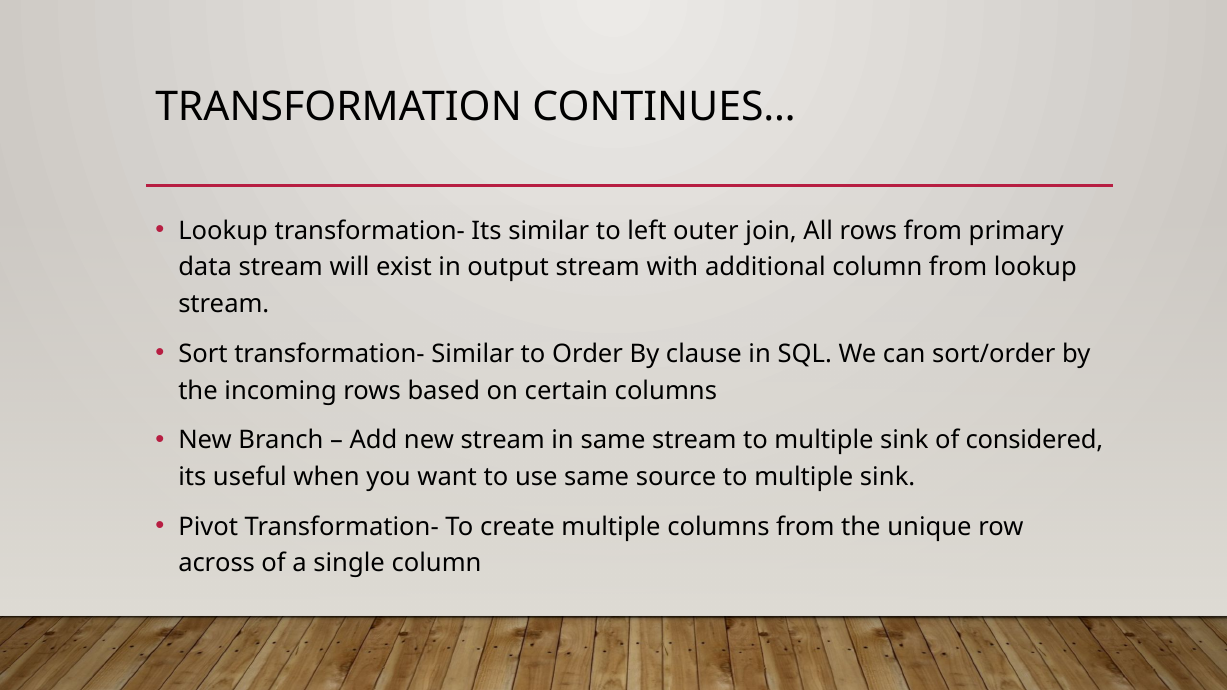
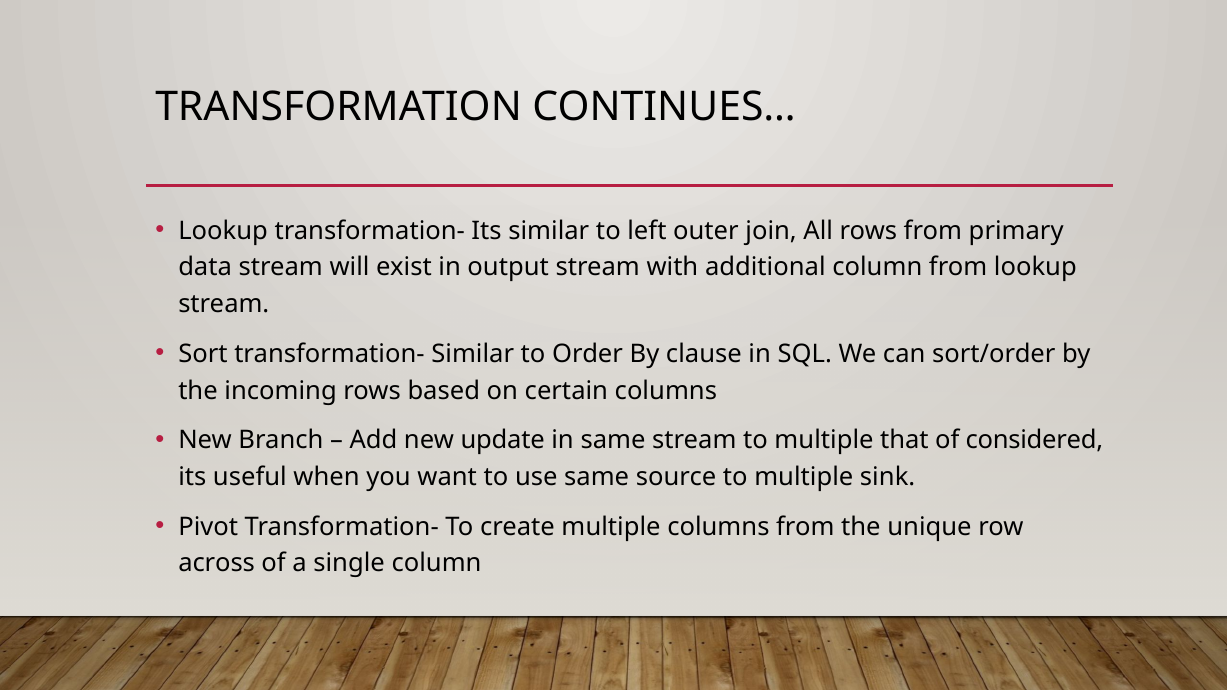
new stream: stream -> update (503, 440)
stream to multiple sink: sink -> that (904, 440)
